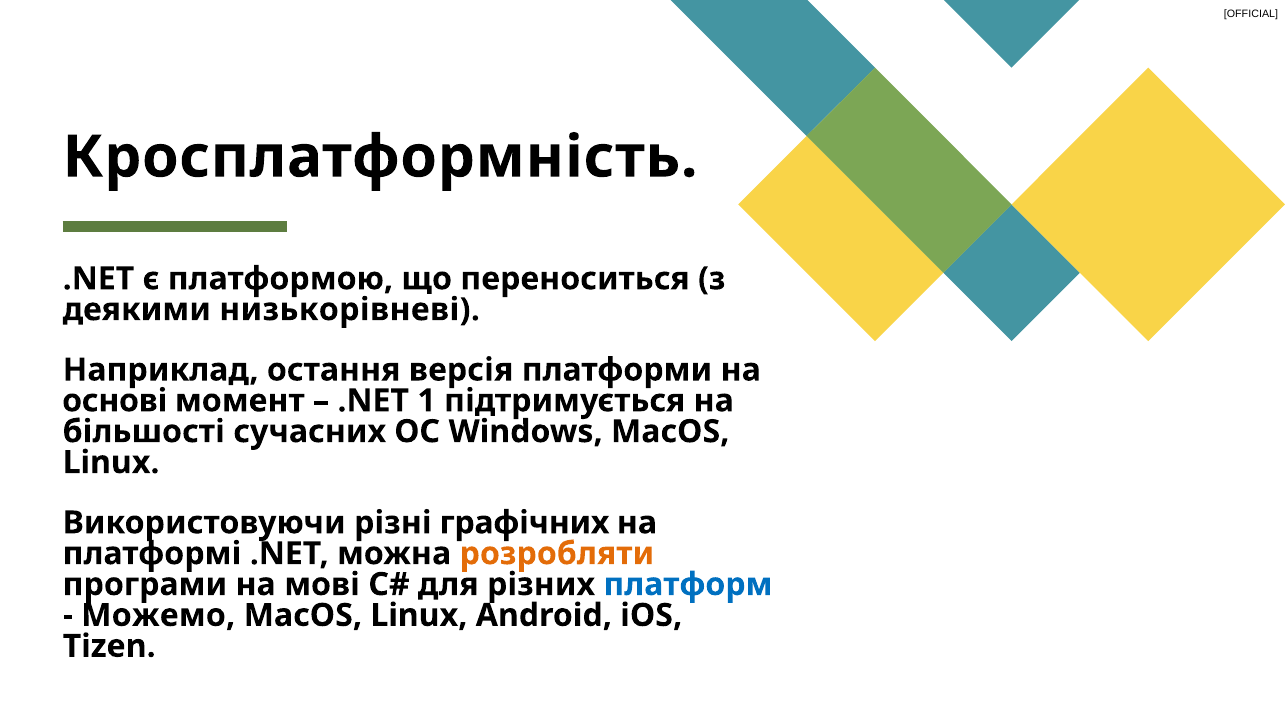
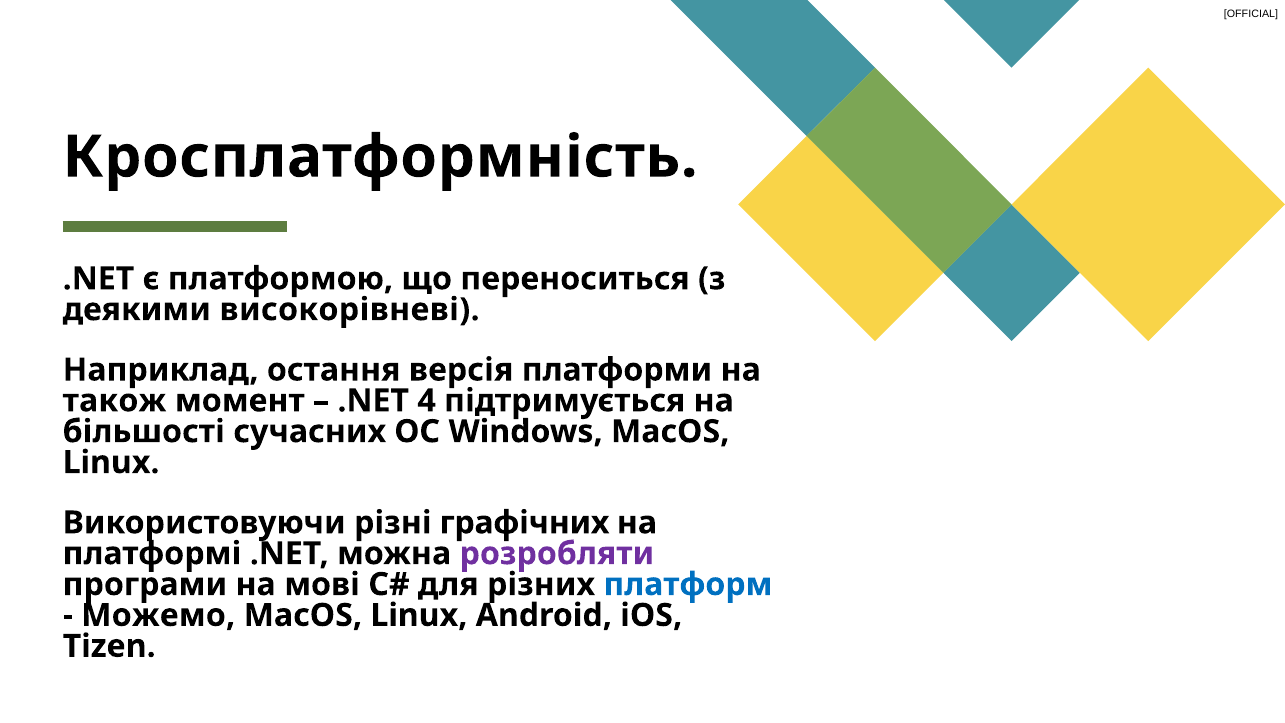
низькорівневі: низькорівневі -> високорівневі (350, 310)
основі: основі -> також (114, 401)
1: 1 -> 4 (427, 401)
розробляти colour: orange -> purple (557, 553)
